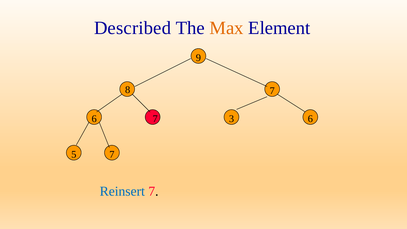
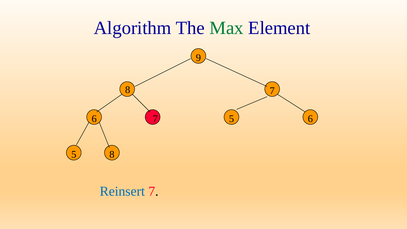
Described: Described -> Algorithm (133, 28)
Max colour: orange -> green (227, 28)
3: 3 -> 5 (232, 119)
5 7: 7 -> 8 (112, 154)
